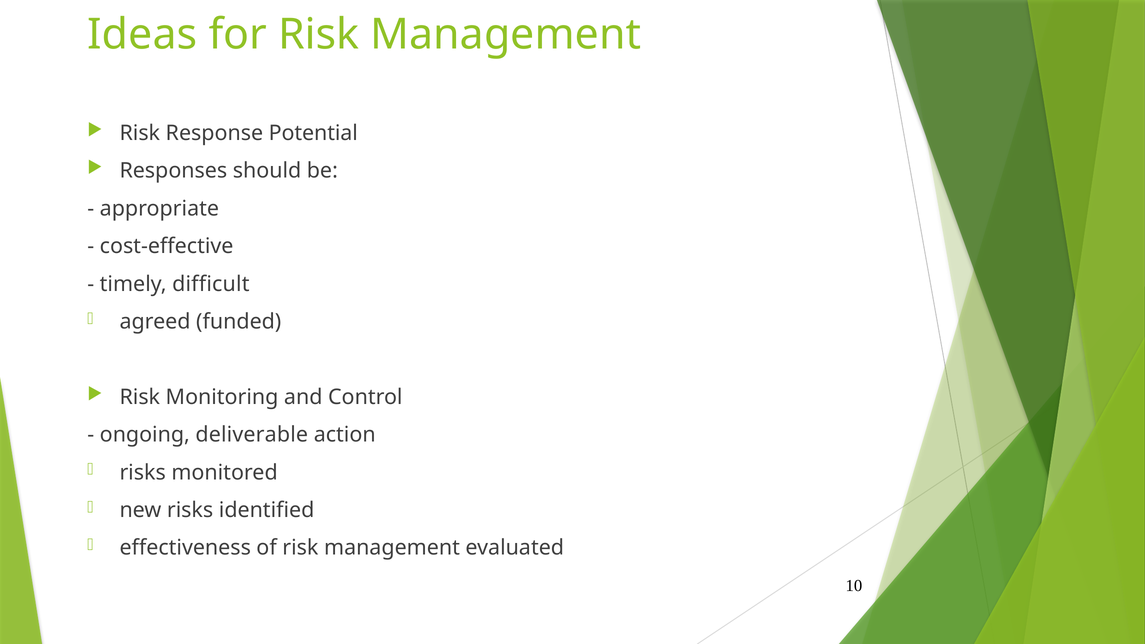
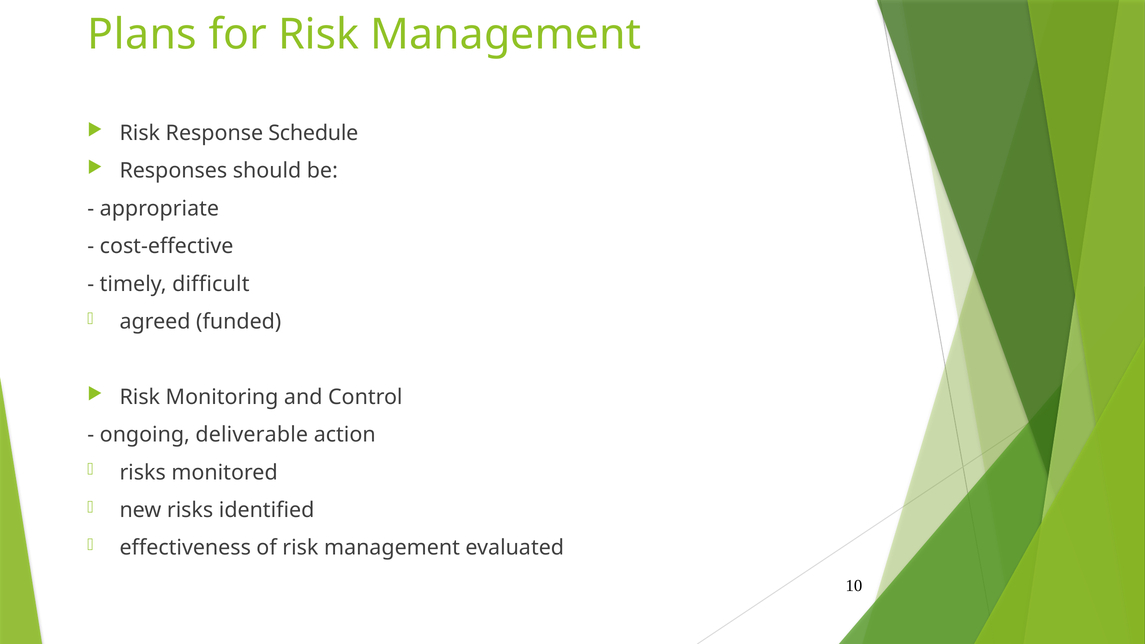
Ideas: Ideas -> Plans (142, 35)
Potential: Potential -> Schedule (313, 133)
